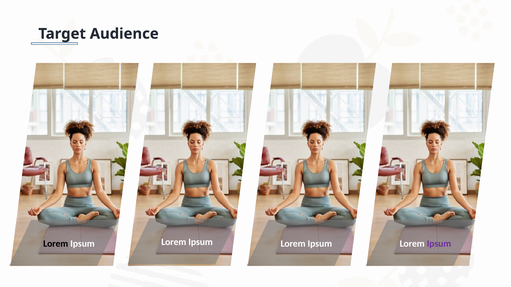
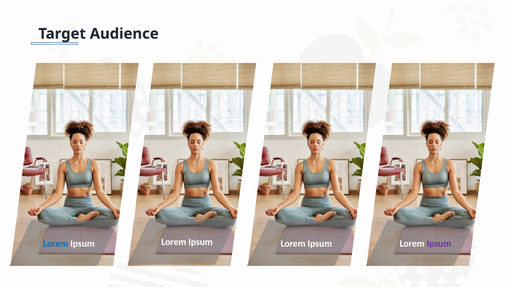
Lorem colour: black -> blue (56, 244)
